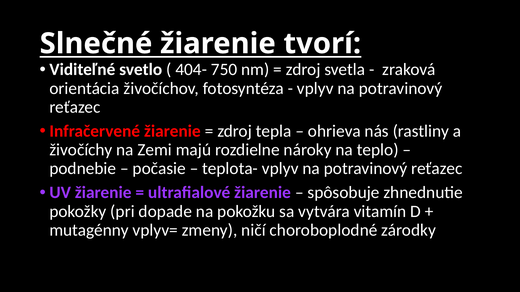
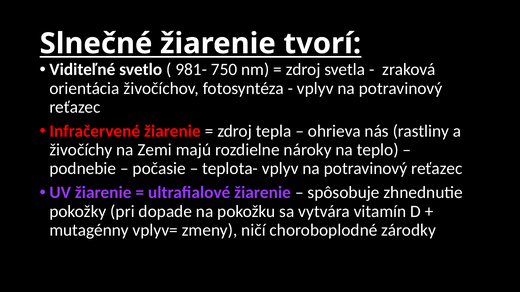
404-: 404- -> 981- (191, 70)
